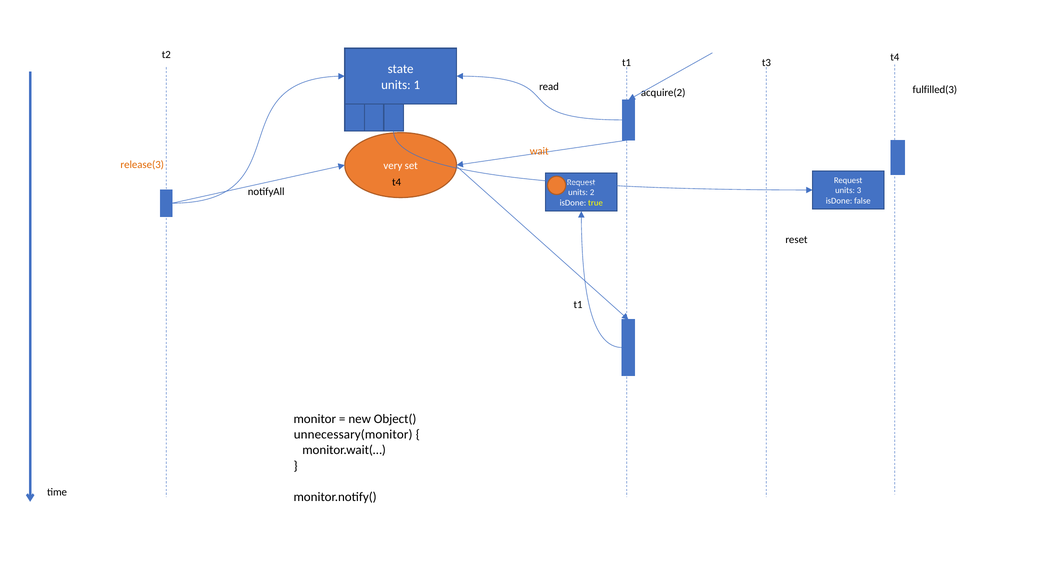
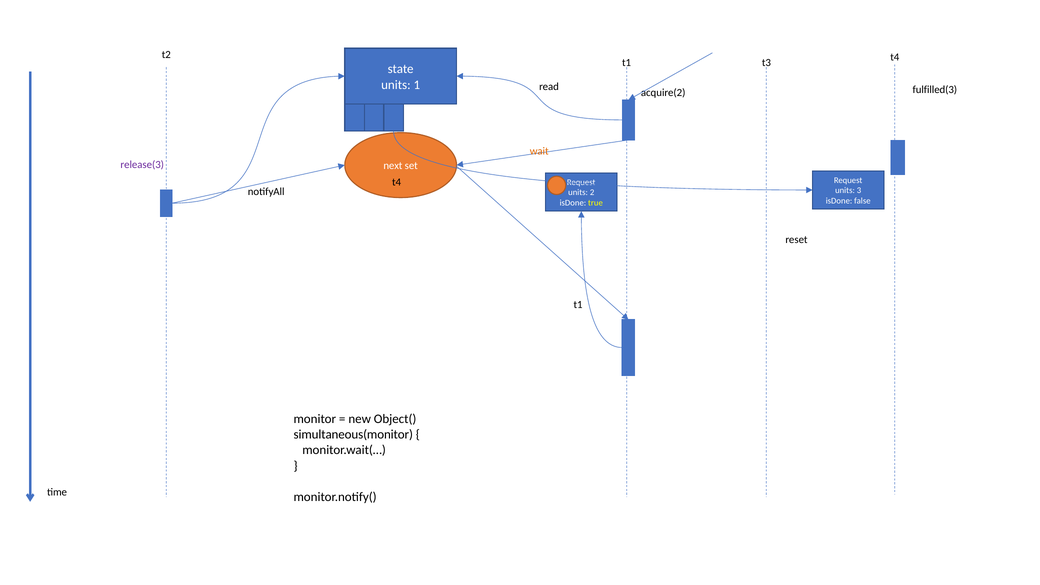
release(3 colour: orange -> purple (142, 165)
very: very -> next (393, 166)
unnecessary(monitor: unnecessary(monitor -> simultaneous(monitor (353, 435)
